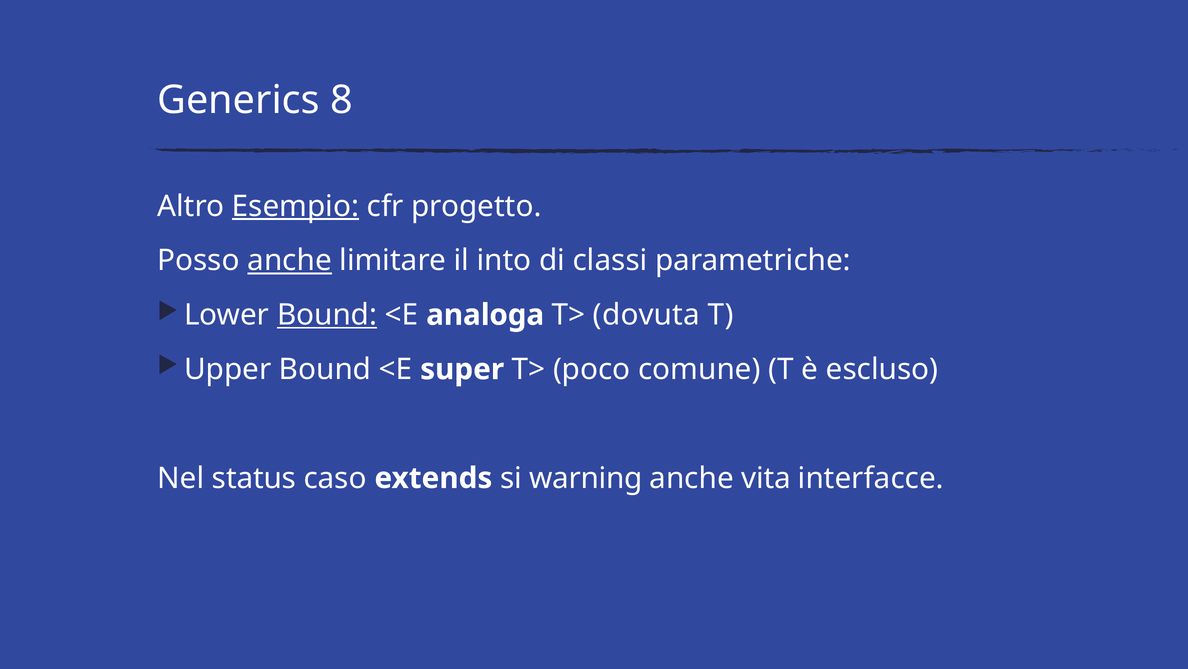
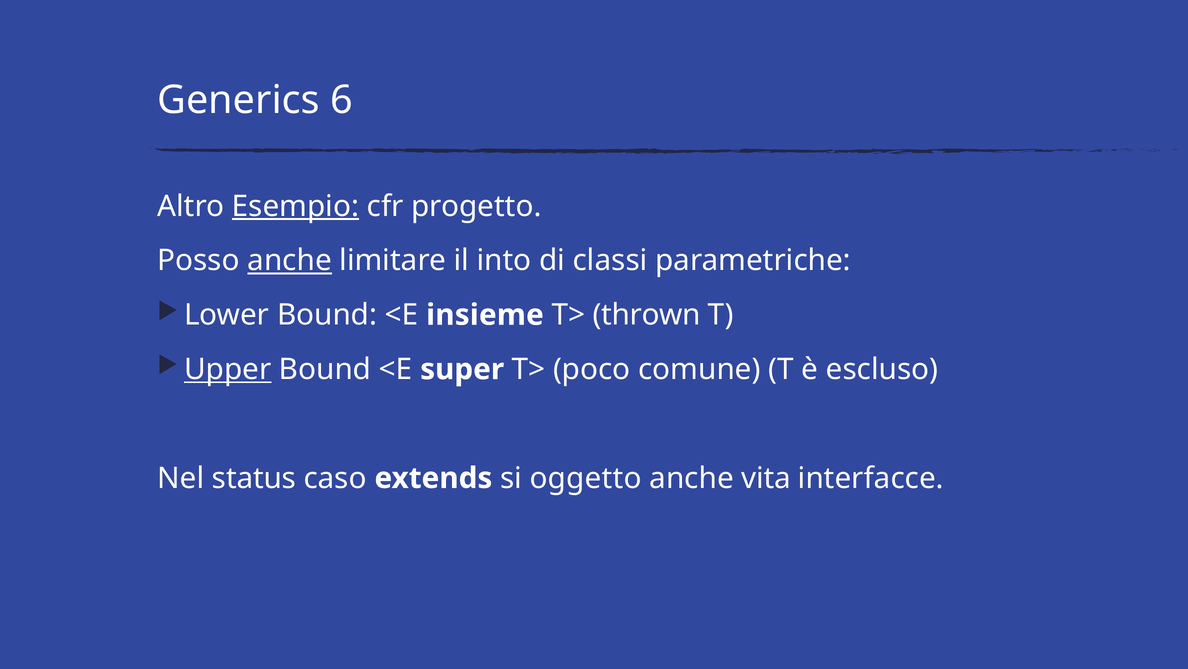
8: 8 -> 6 (341, 100)
Bound underline: present -> none (327, 315)
analoga: analoga -> insieme (485, 315)
dovuta: dovuta -> thrown (647, 315)
Upper underline: none -> present (228, 369)
warning: warning -> oggetto (586, 478)
